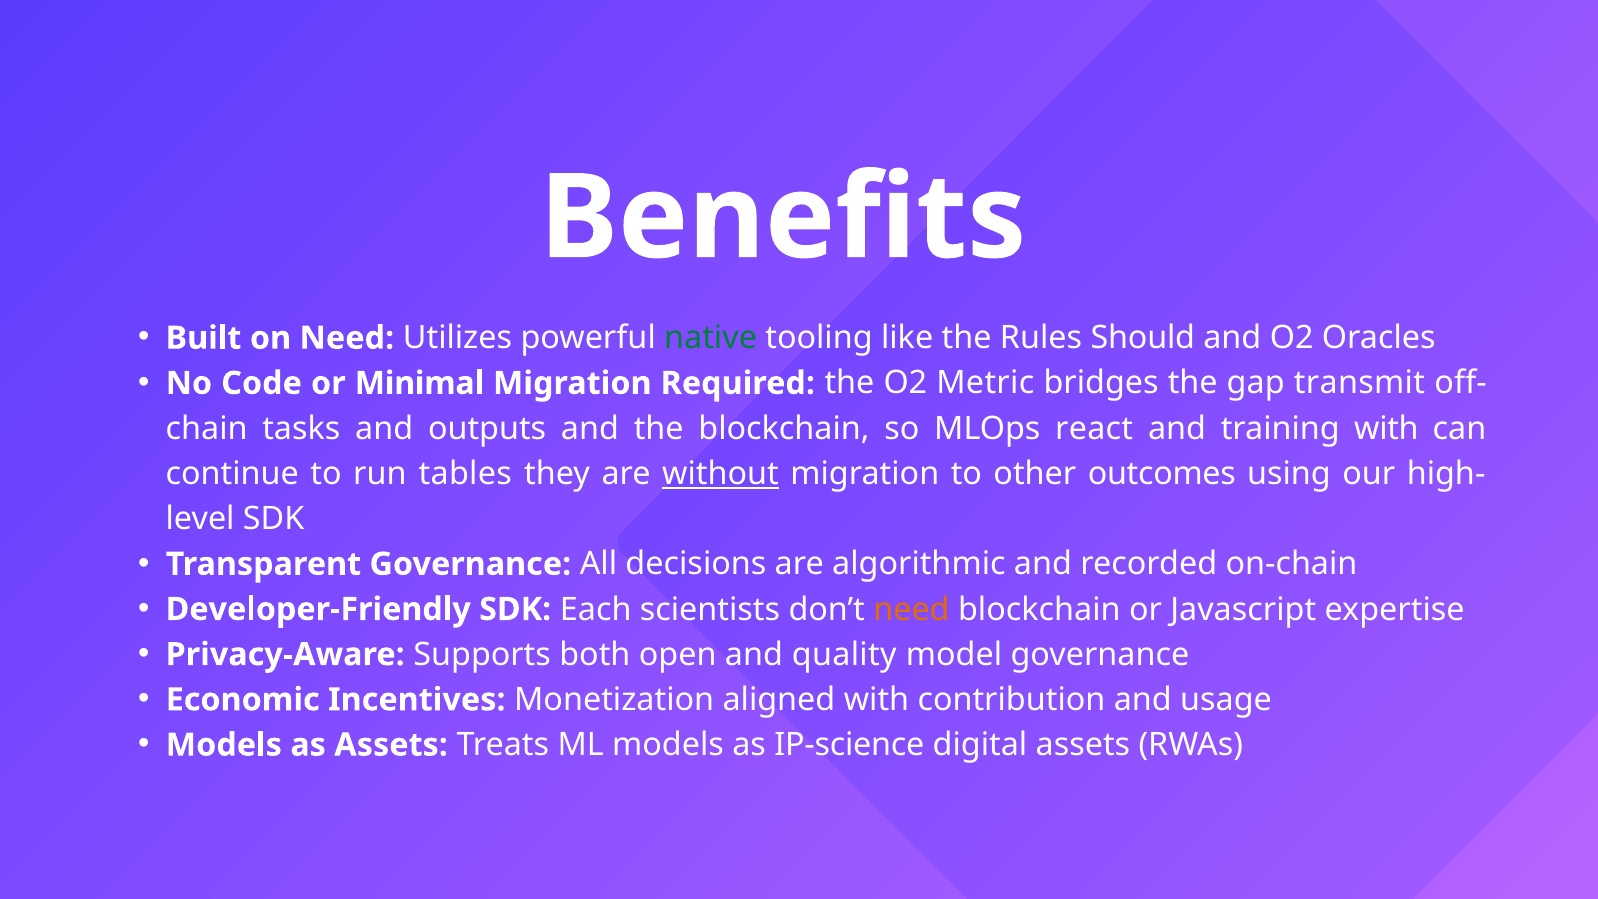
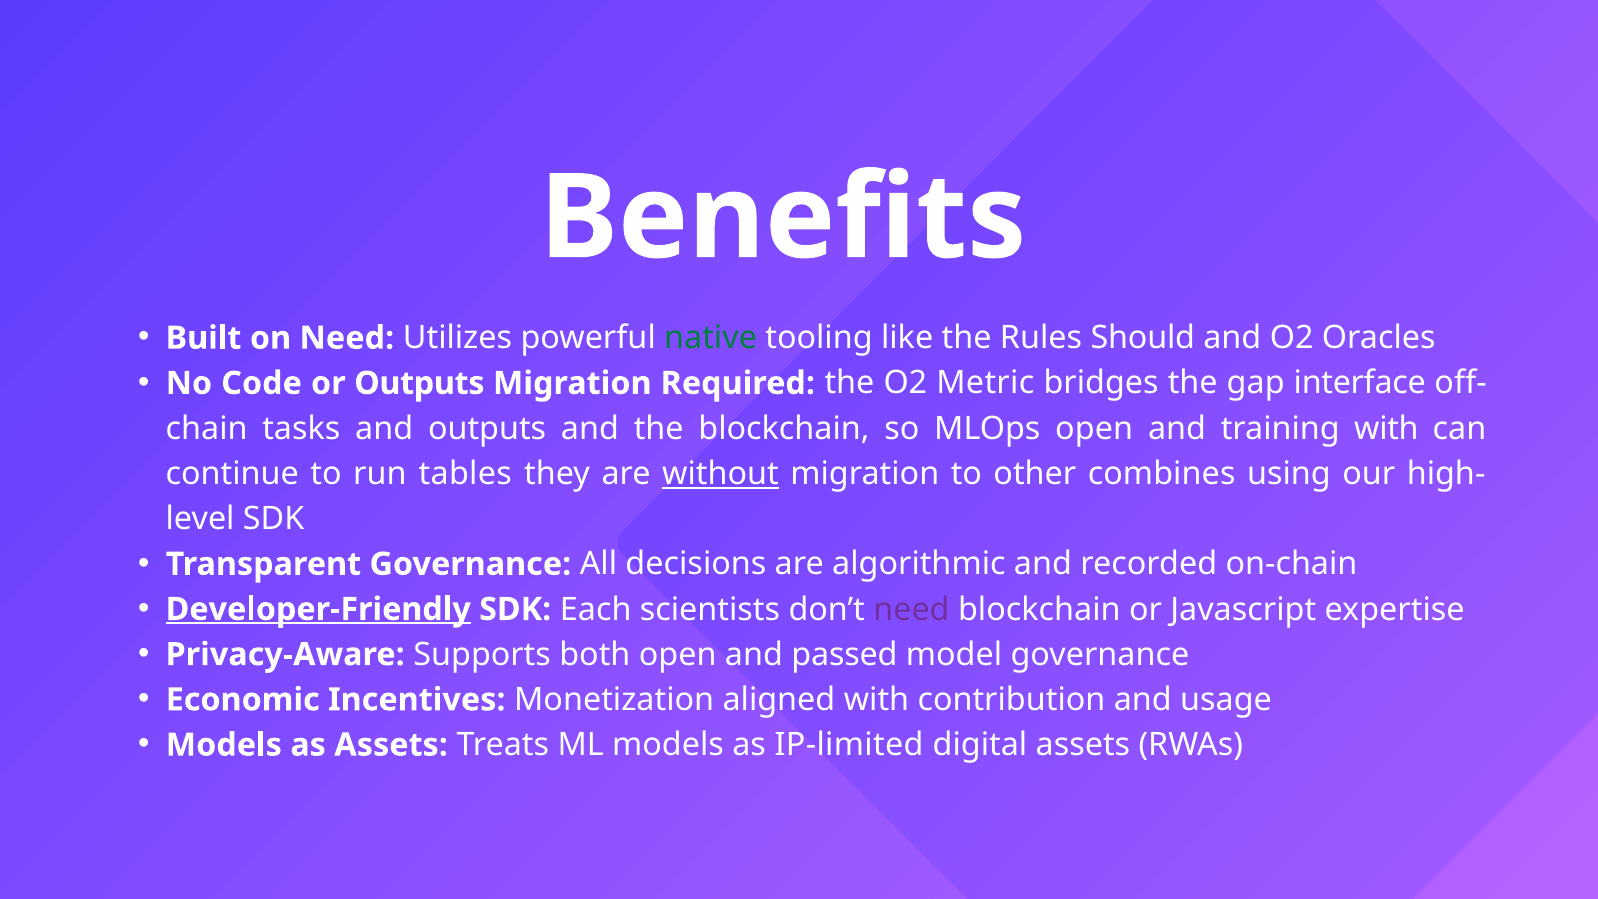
or Minimal: Minimal -> Outputs (419, 383)
transmit: transmit -> interface (1360, 383)
MLOps react: react -> open (1094, 428)
outcomes: outcomes -> combines (1162, 474)
Developer-Friendly underline: none -> present (318, 609)
need colour: orange -> purple (911, 609)
quality: quality -> passed (844, 654)
IP-science: IP-science -> IP-limited (849, 745)
